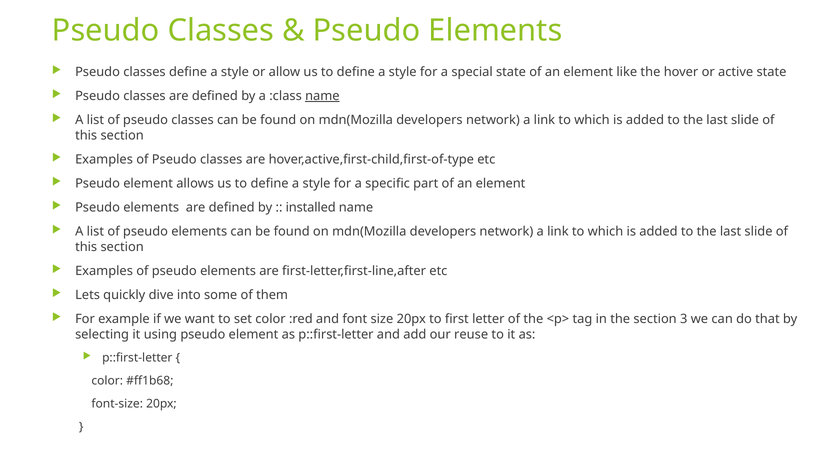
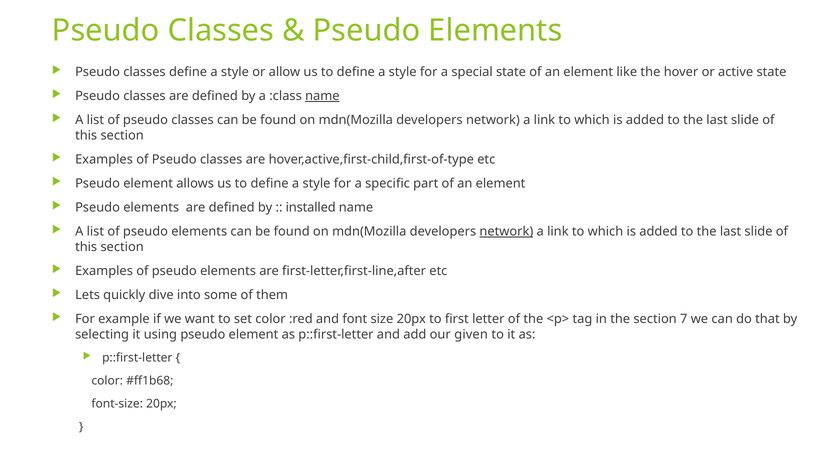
network underline: none -> present (506, 232)
3: 3 -> 7 (684, 319)
reuse: reuse -> given (471, 335)
